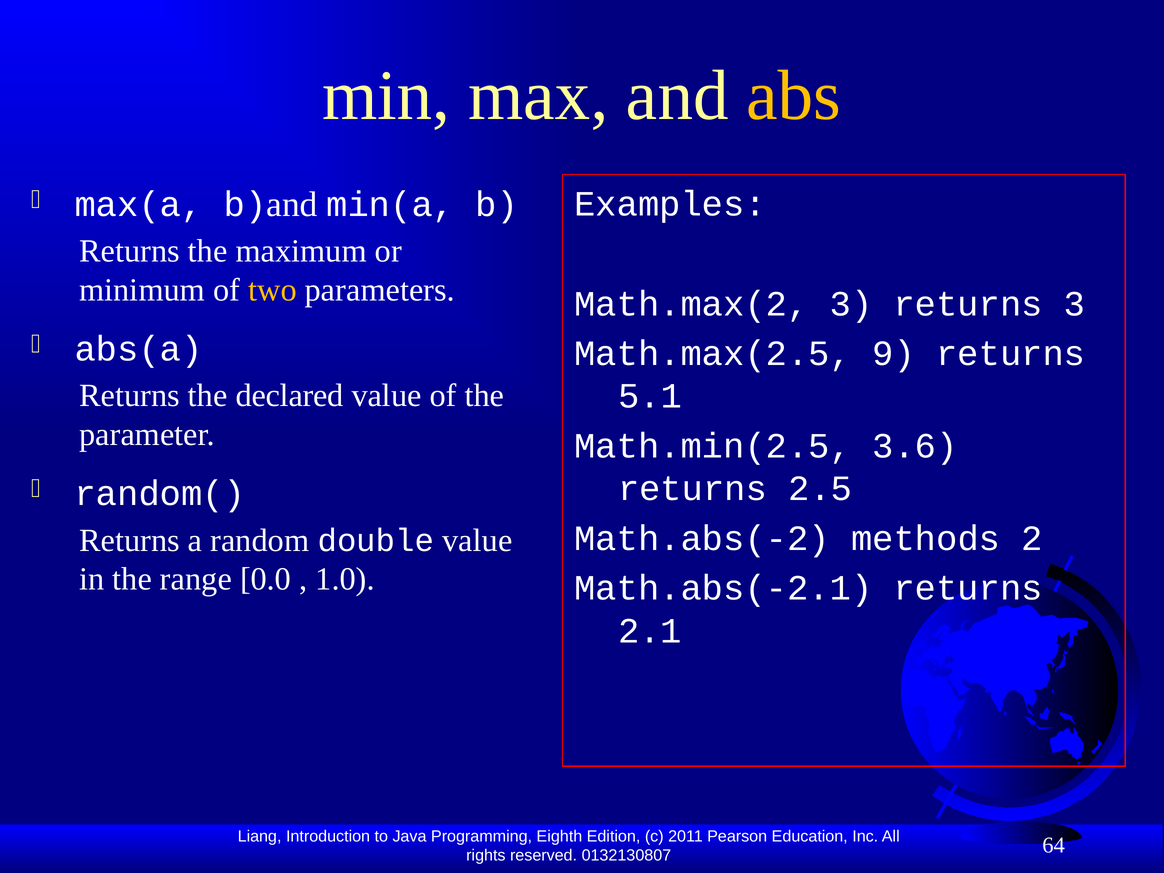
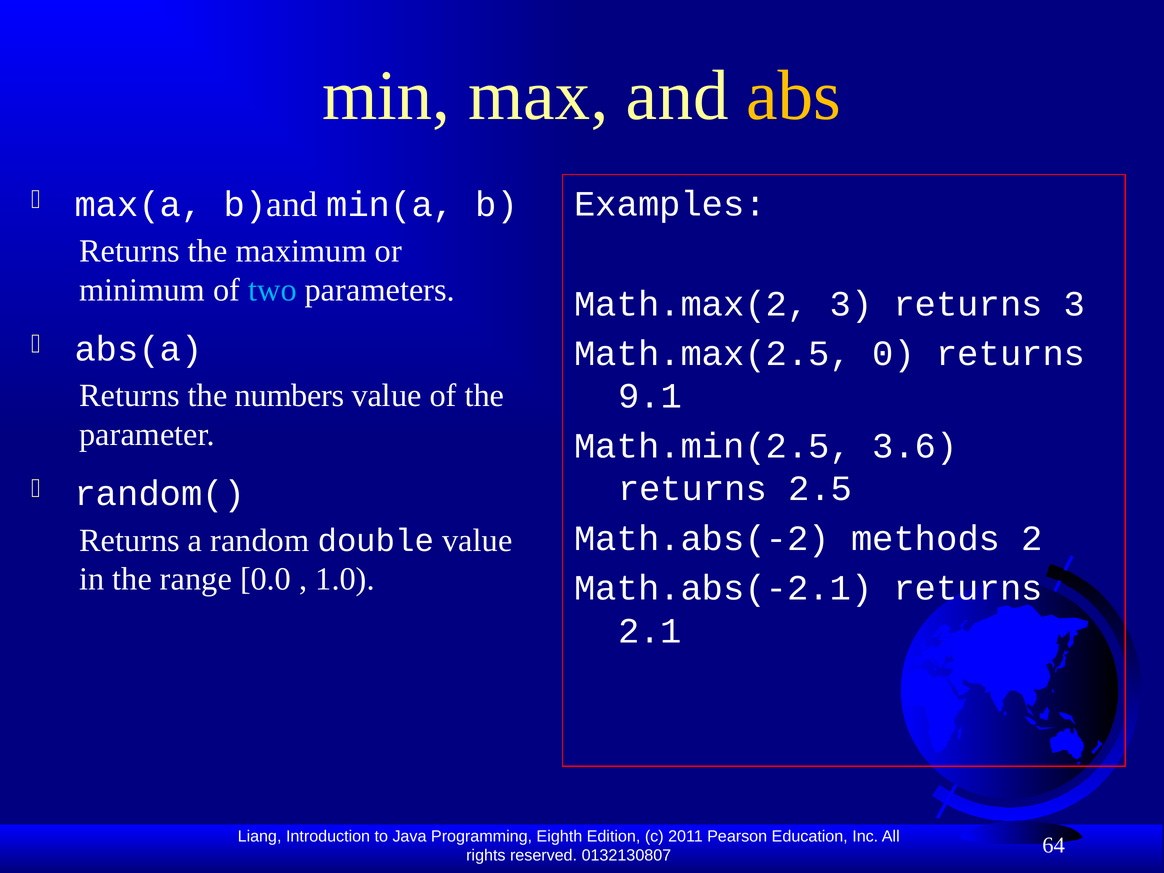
two colour: yellow -> light blue (273, 290)
9: 9 -> 0 (894, 354)
declared: declared -> numbers (290, 396)
5.1: 5.1 -> 9.1 (650, 396)
